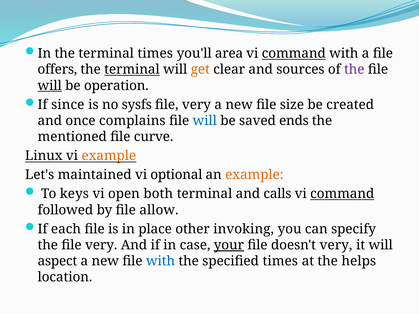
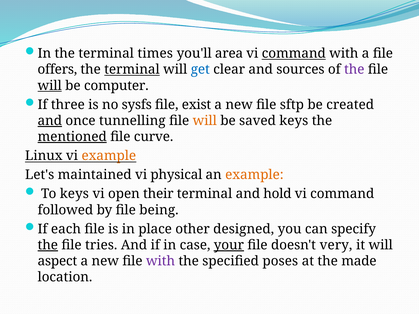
get colour: orange -> blue (200, 70)
operation: operation -> computer (116, 86)
since: since -> three (68, 105)
very: very -> exist (197, 105)
size: size -> sftp (292, 105)
and underline: none -> present (50, 121)
complains: complains -> tunnelling (132, 121)
will colour: blue -> orange (205, 121)
saved ends: ends -> keys (294, 121)
mentioned underline: none -> present (72, 137)
optional: optional -> physical (176, 175)
both: both -> their (158, 194)
calls: calls -> hold (277, 194)
command underline: present -> none (342, 194)
allow: allow -> being (159, 210)
invoking: invoking -> designed (244, 229)
the underline: none -> present (48, 245)
very: very -> tries (101, 245)
with colour: blue -> purple (161, 261)
specified times: times -> poses (280, 261)
helps: helps -> made (359, 261)
